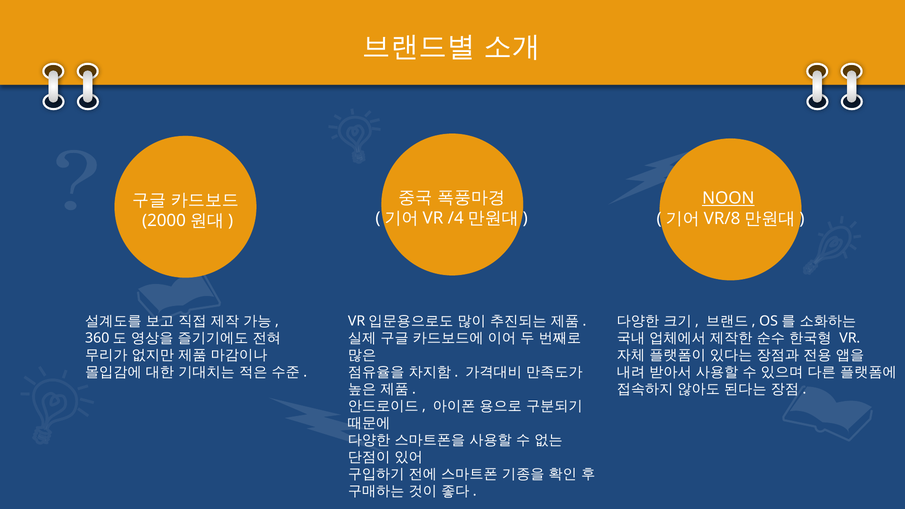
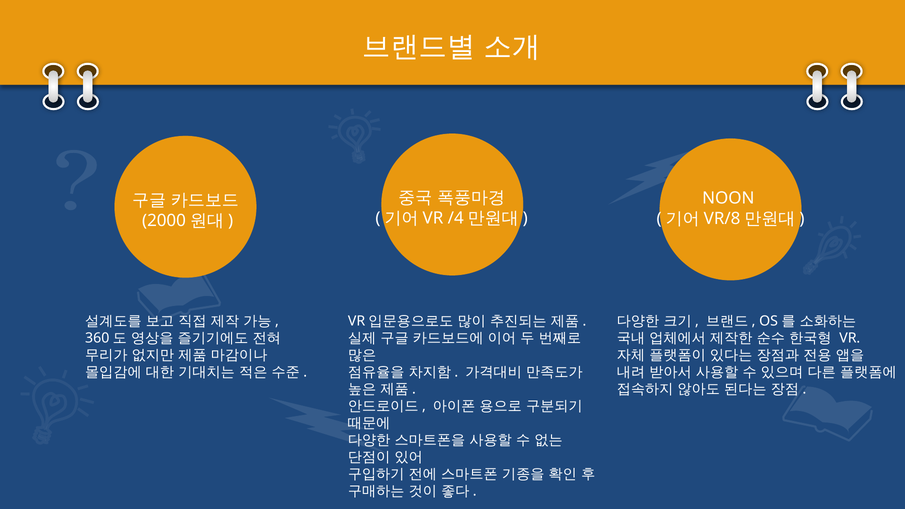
NOON underline: present -> none (728, 198)
